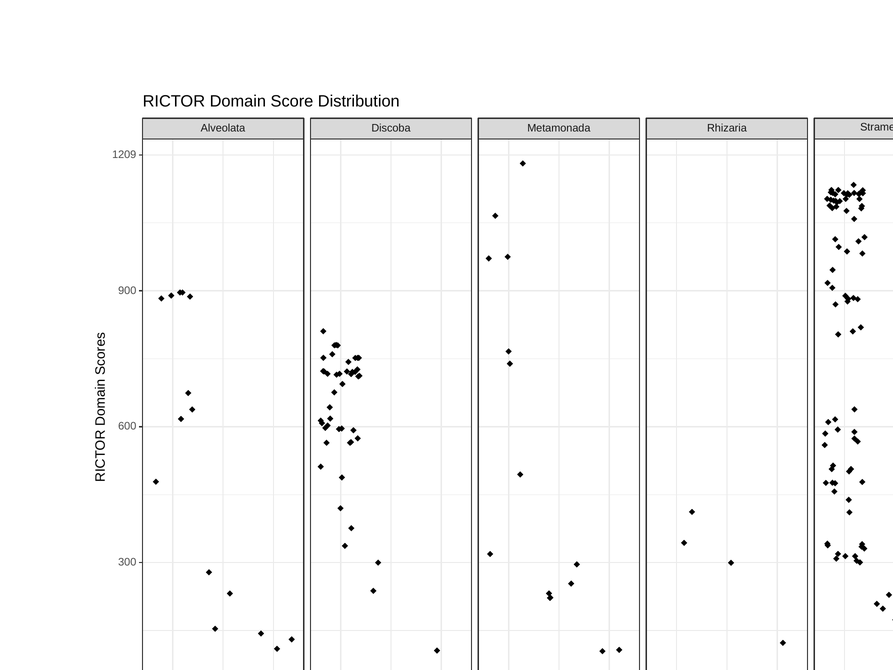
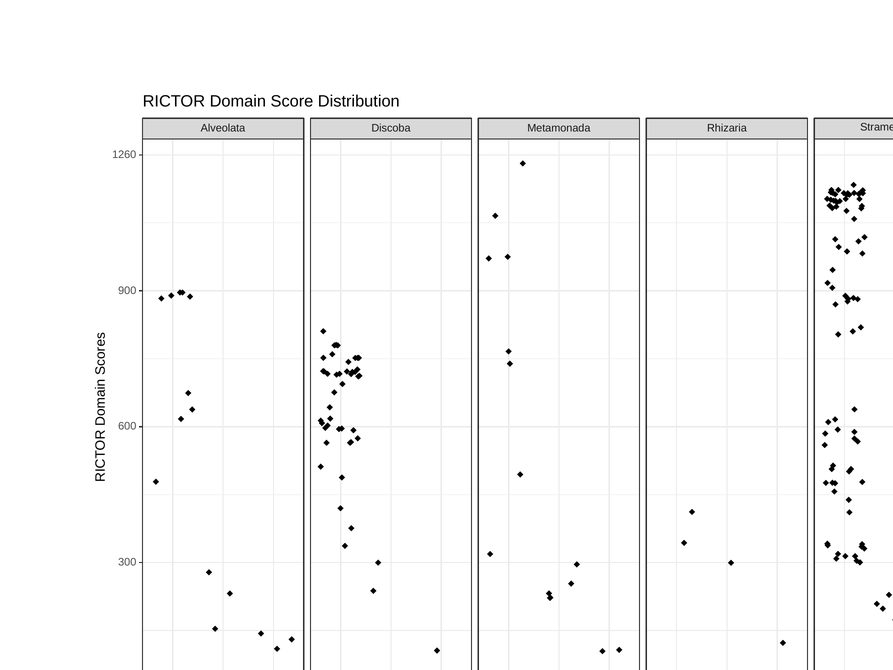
1209: 1209 -> 1260 (124, 155)
